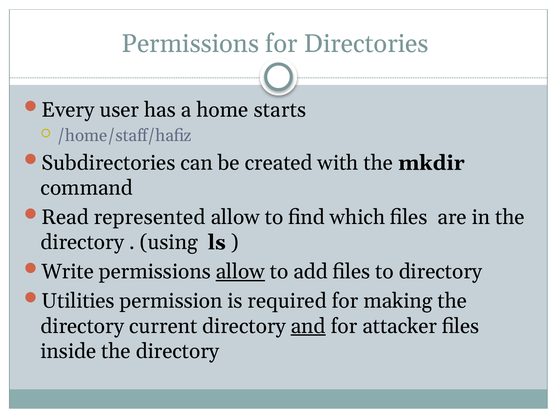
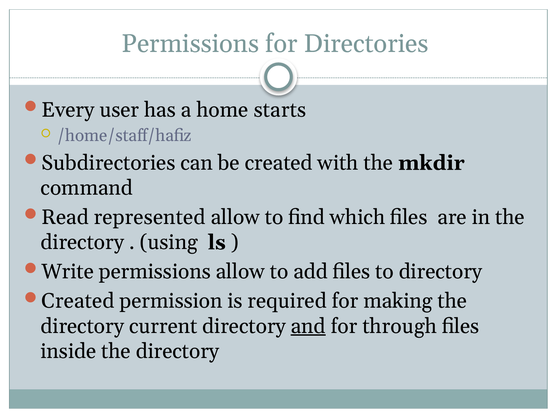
allow underline: present -> none (240, 272)
Utilities: Utilities -> Created (78, 301)
attacker: attacker -> through (400, 326)
